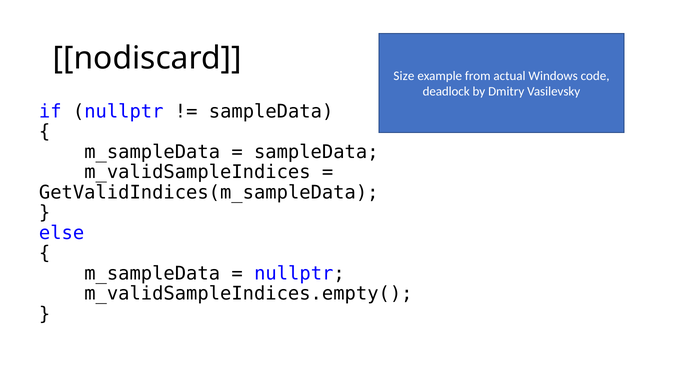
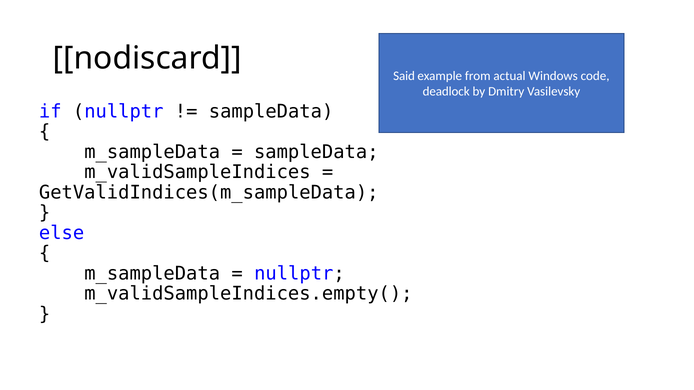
Size: Size -> Said (404, 76)
